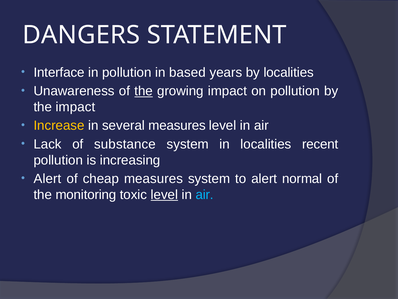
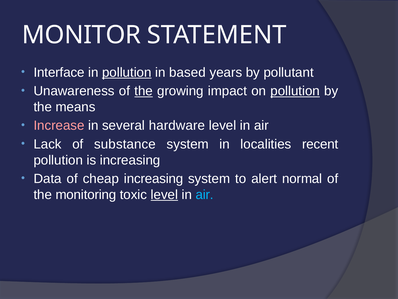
DANGERS: DANGERS -> MONITOR (81, 35)
pollution underline: none -> present (127, 72)
by localities: localities -> pollutant (289, 72)
pollution underline: none -> present (295, 91)
the impact: impact -> means (76, 107)
Increase colour: yellow -> pink (59, 125)
several measures: measures -> hardware (177, 125)
Alert: Alert -> Data (48, 178)
cheap measures: measures -> increasing (154, 178)
